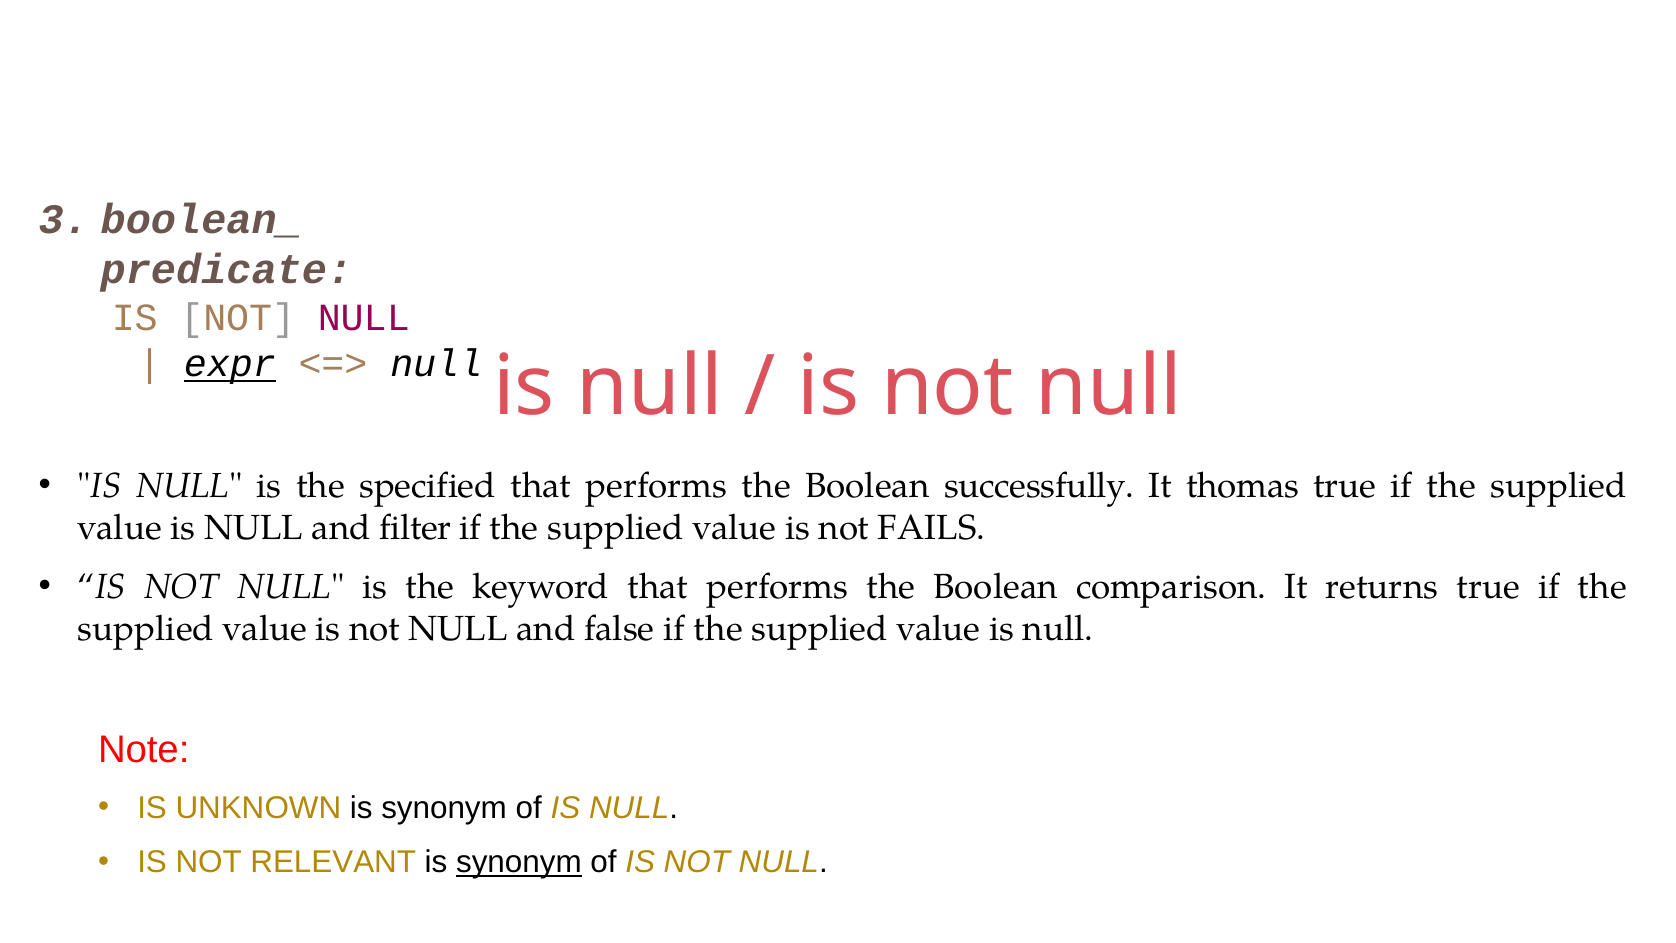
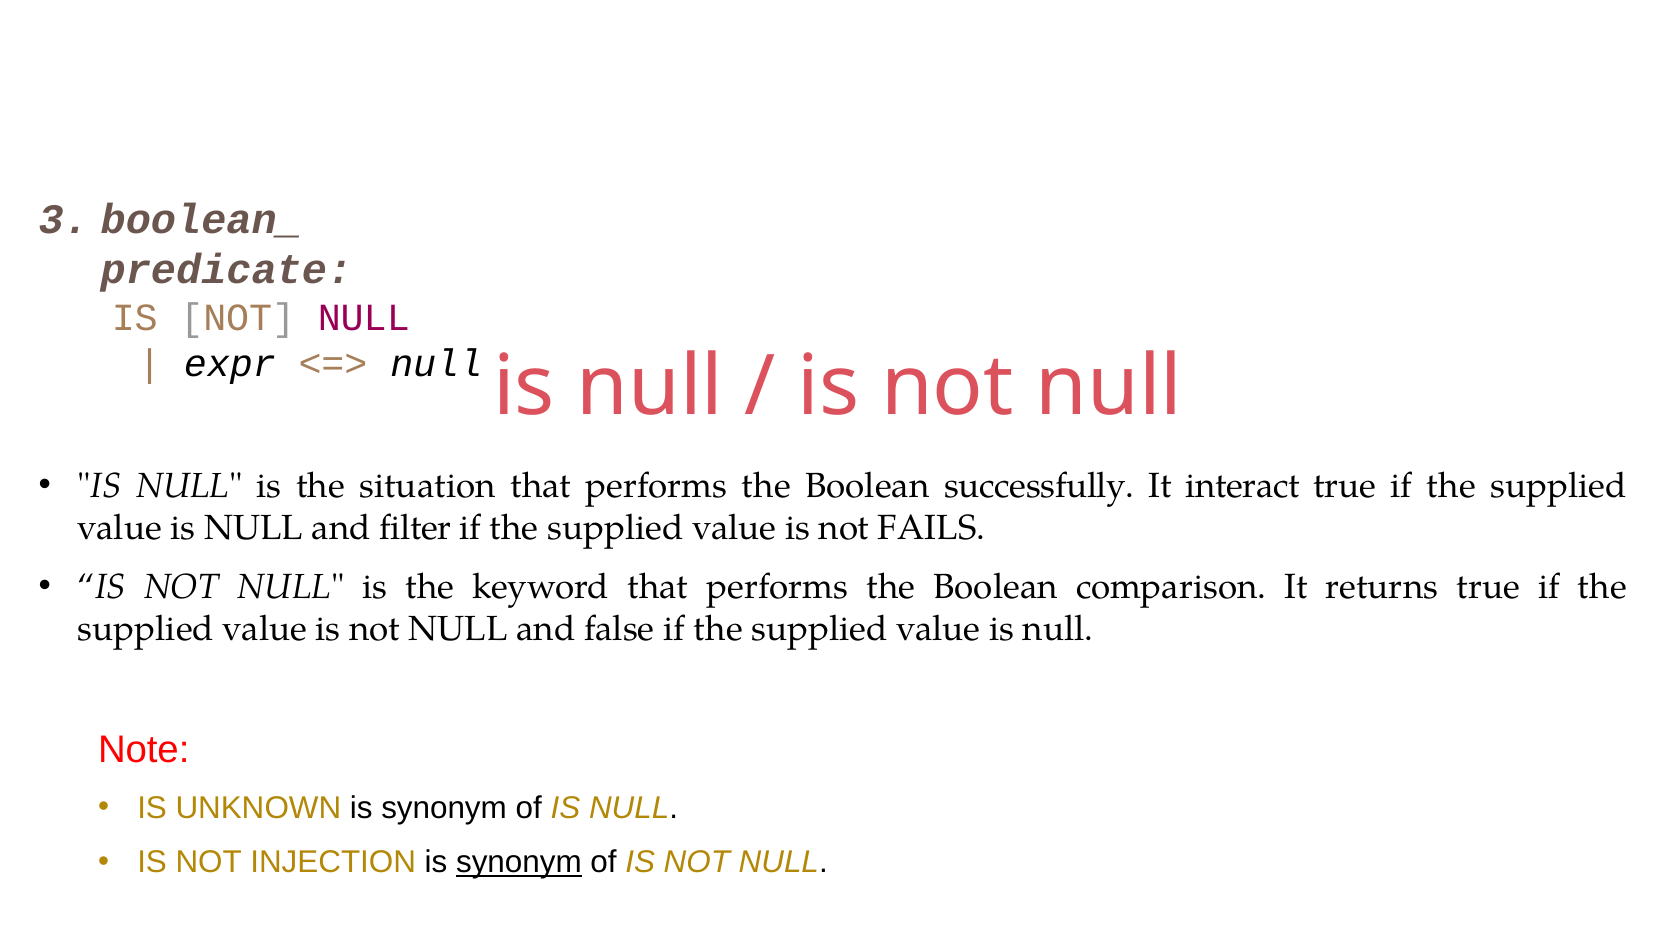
expr underline: present -> none (230, 364)
specified: specified -> situation (428, 486)
thomas: thomas -> interact (1243, 486)
RELEVANT: RELEVANT -> INJECTION (333, 862)
